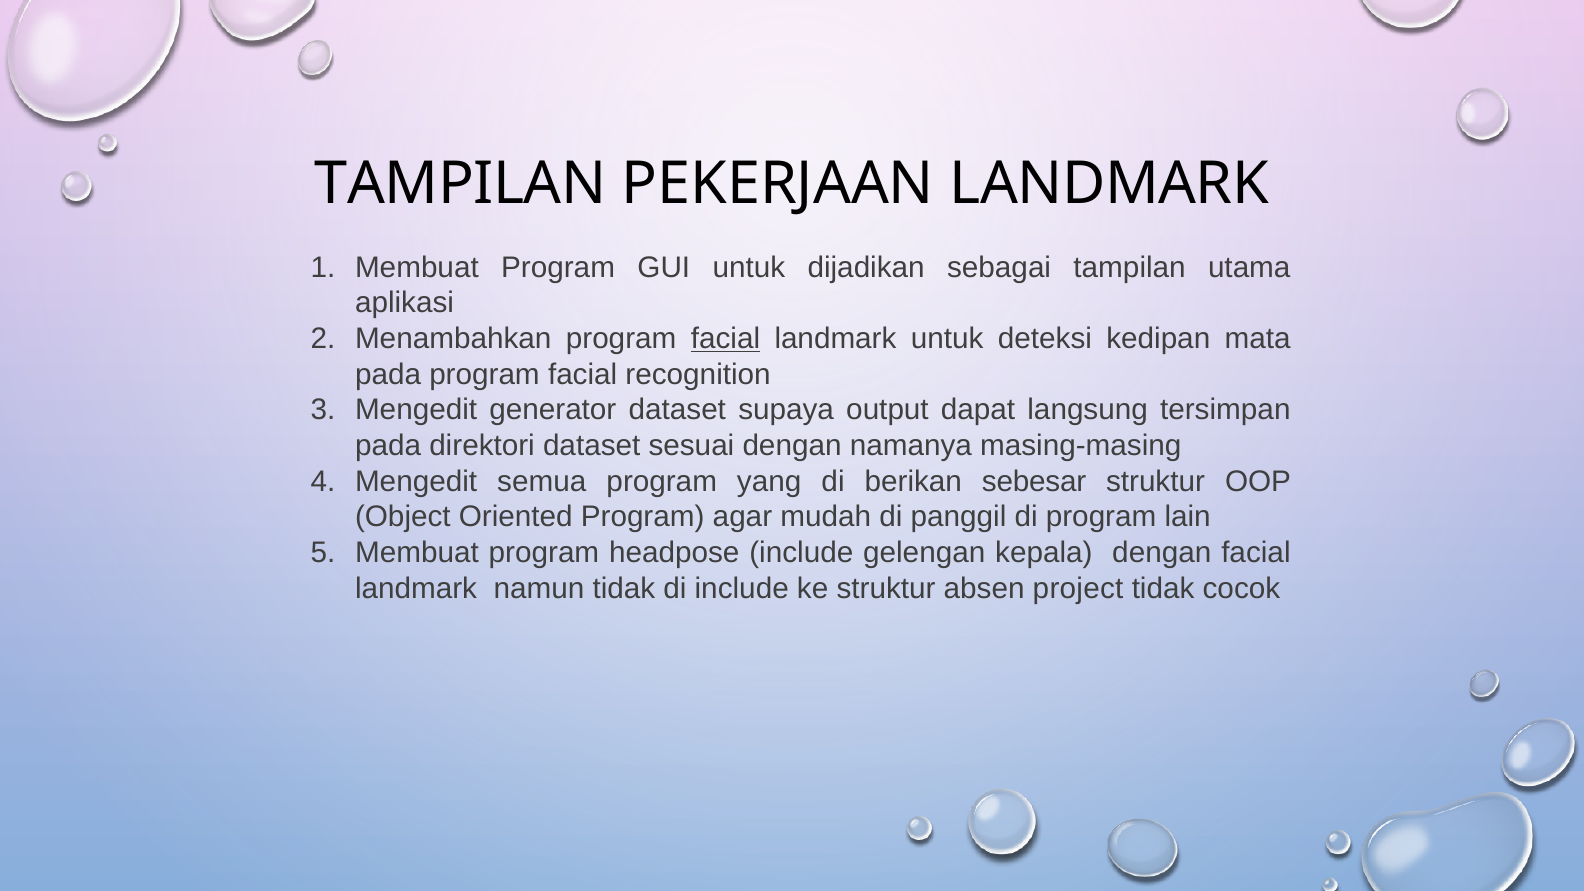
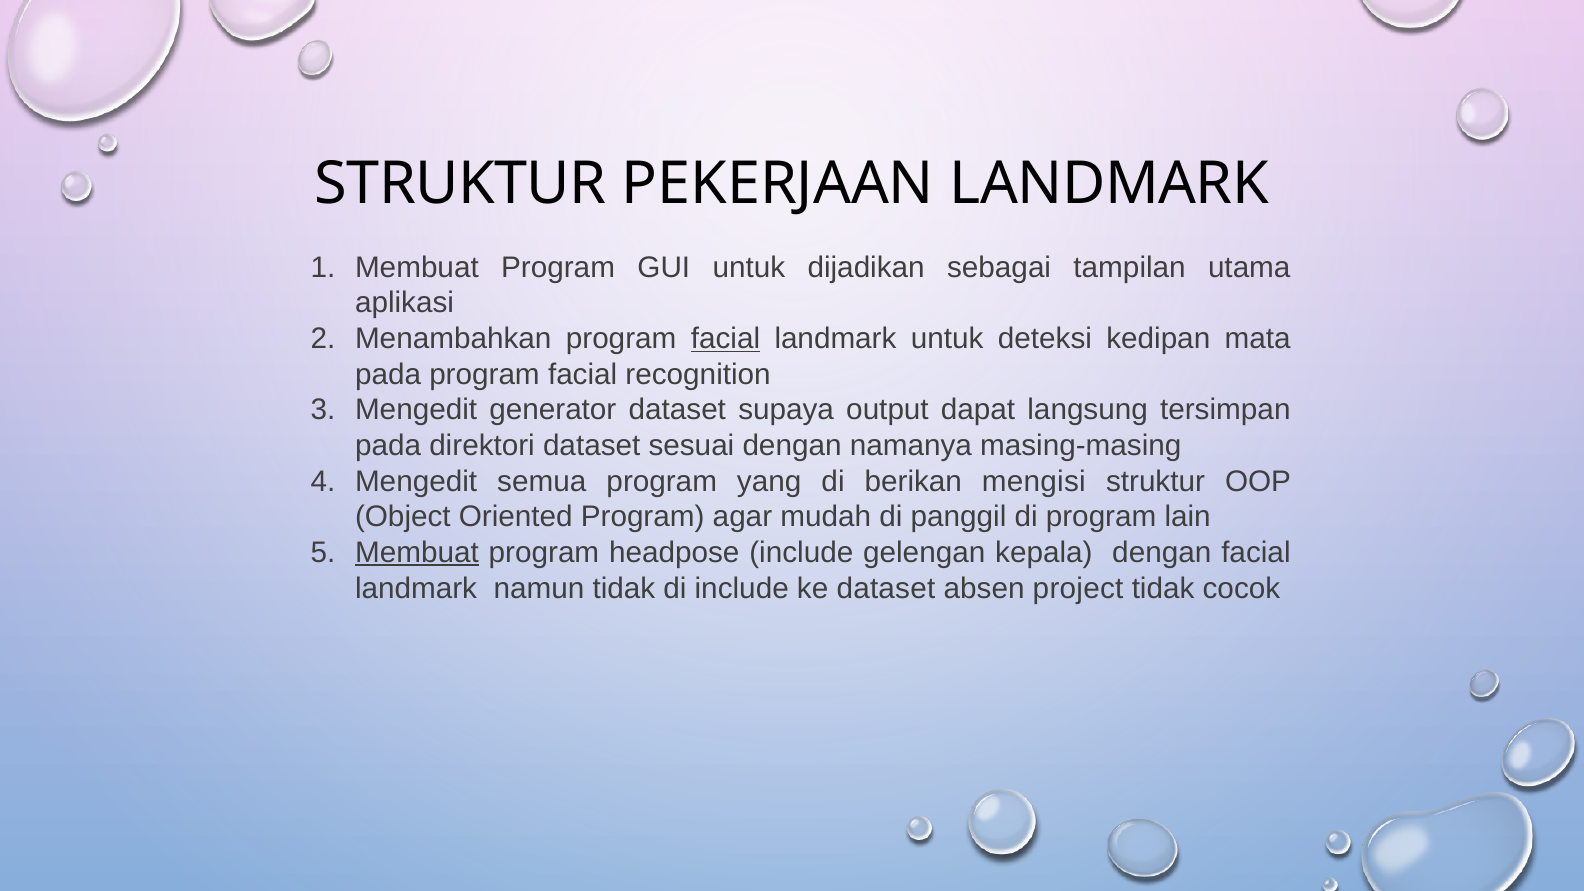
TAMPILAN: TAMPILAN -> STRUKTUR (461, 184)
sebesar: sebesar -> mengisi (1034, 481)
Membuat underline: none -> present (417, 553)
ke struktur: struktur -> dataset (886, 588)
